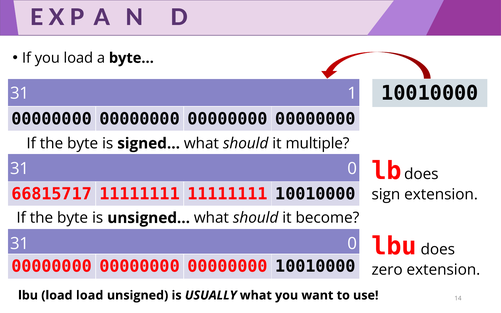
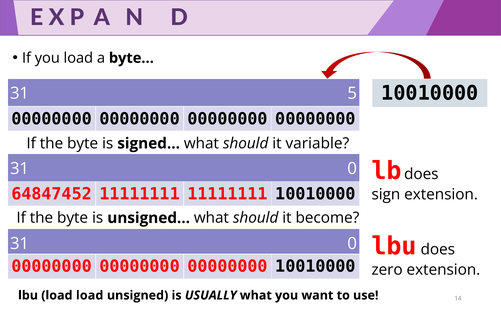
1: 1 -> 5 (352, 93)
multiple: multiple -> variable (317, 143)
66815717: 66815717 -> 64847452 (52, 194)
